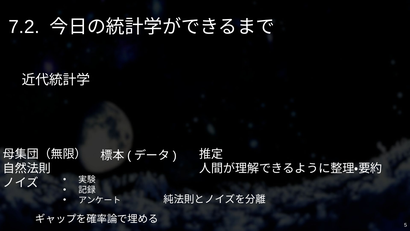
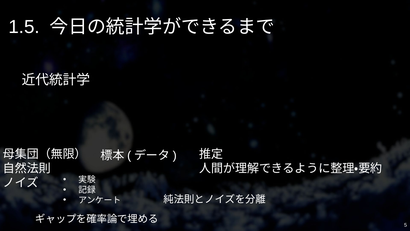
7.2: 7.2 -> 1.5 (24, 27)
